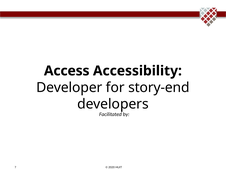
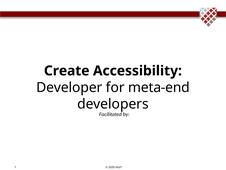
Access: Access -> Create (67, 71)
story-end: story-end -> meta-end (159, 87)
